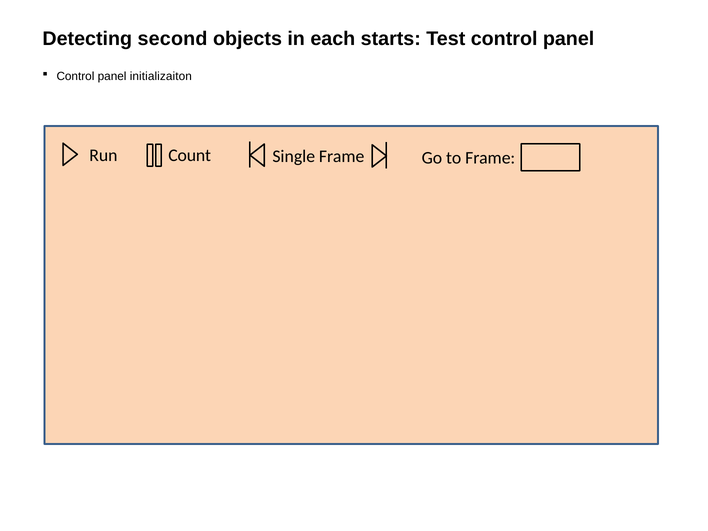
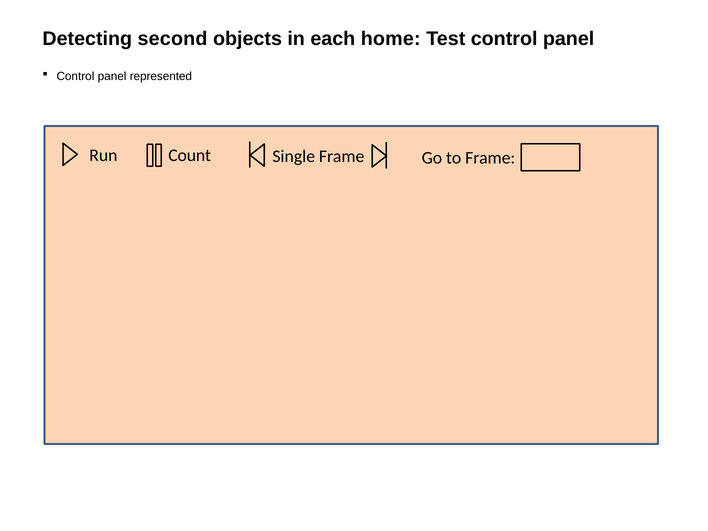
starts: starts -> home (391, 39)
initializaiton: initializaiton -> represented (161, 76)
